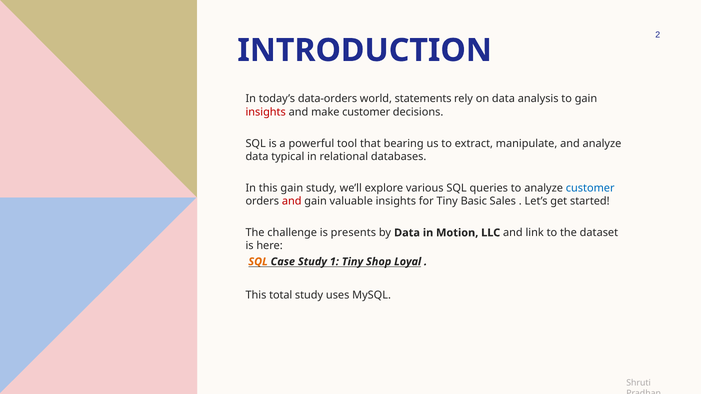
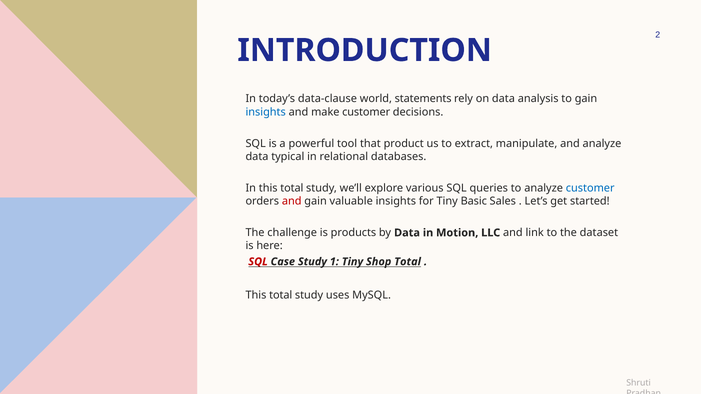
data-orders: data-orders -> data-clause (327, 99)
insights colour: red -> blue (266, 112)
bearing: bearing -> product (404, 144)
In this gain: gain -> total (292, 188)
presents: presents -> products (353, 233)
SQL colour: orange -> red (258, 262)
Shop Loyal: Loyal -> Total (408, 262)
